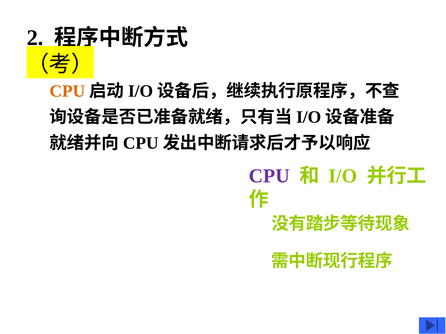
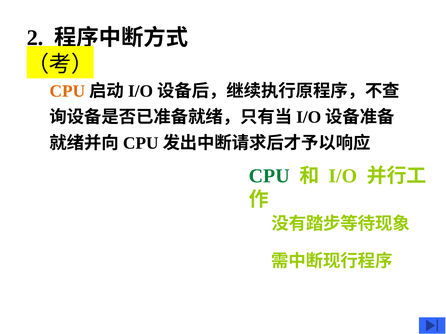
CPU colour: purple -> green (269, 176)
